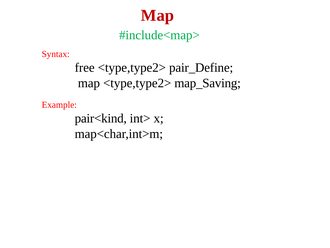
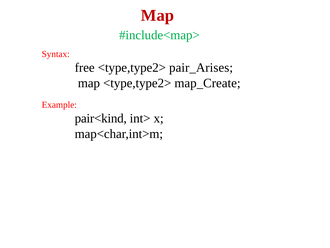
pair_Define: pair_Define -> pair_Arises (201, 67)
map_Saving: map_Saving -> map_Create (207, 83)
